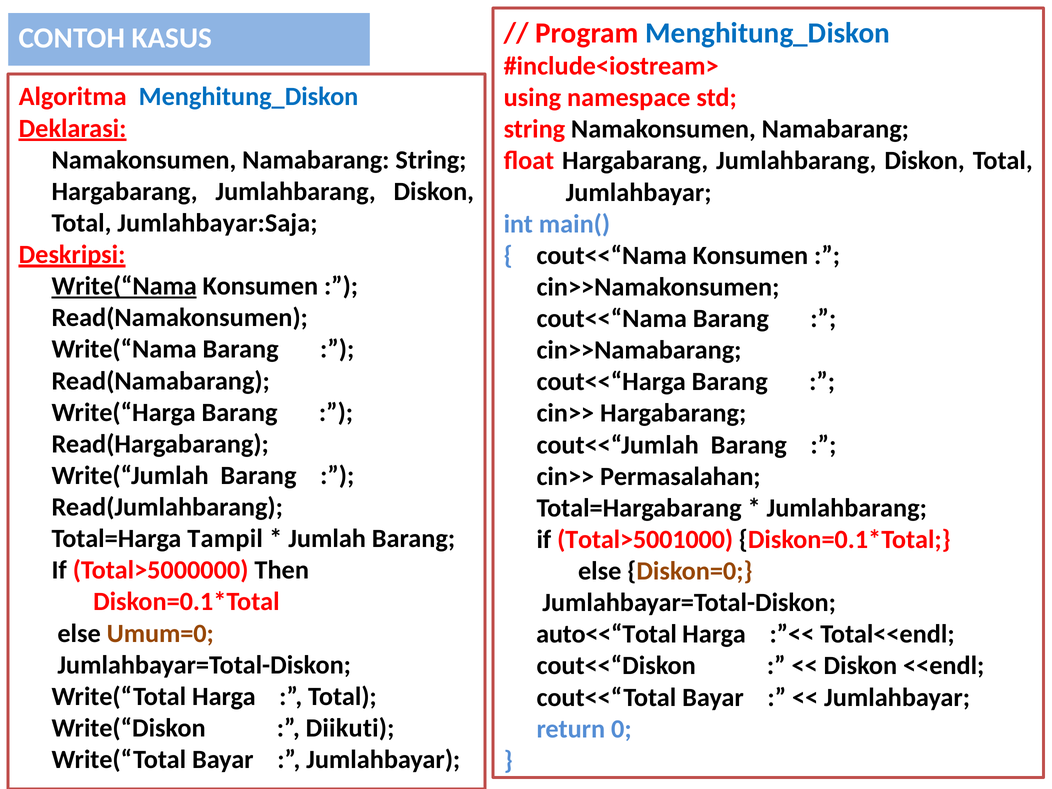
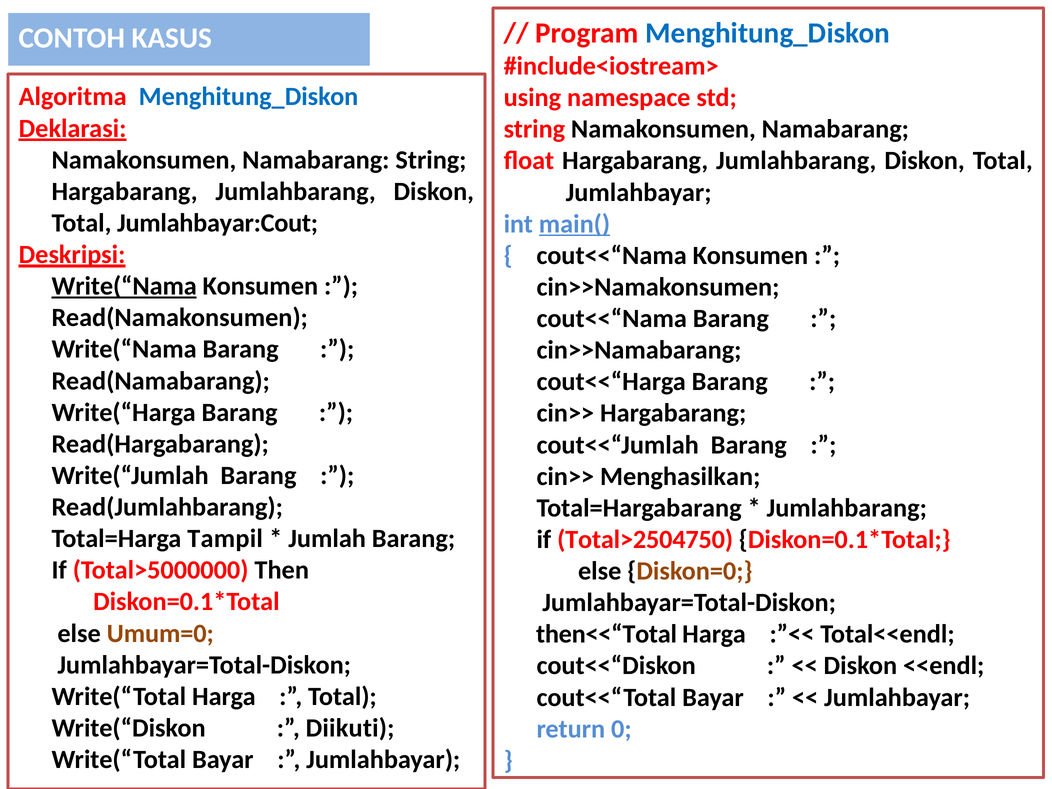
Jumlahbayar:Saja: Jumlahbayar:Saja -> Jumlahbayar:Cout (218, 223)
main( underline: none -> present (574, 224)
Permasalahan: Permasalahan -> Menghasilkan (680, 476)
Total>5001000: Total>5001000 -> Total>2504750 (645, 540)
auto<<“Total: auto<<“Total -> then<<“Total (607, 634)
